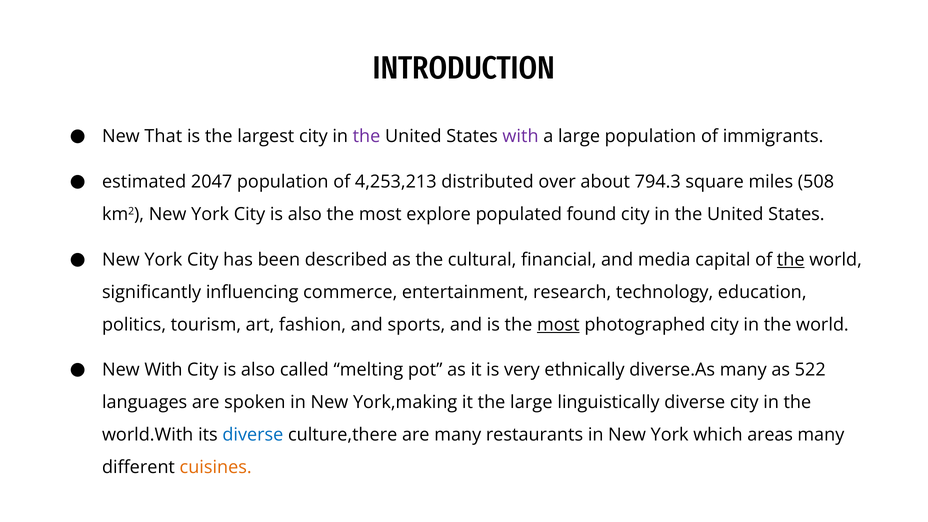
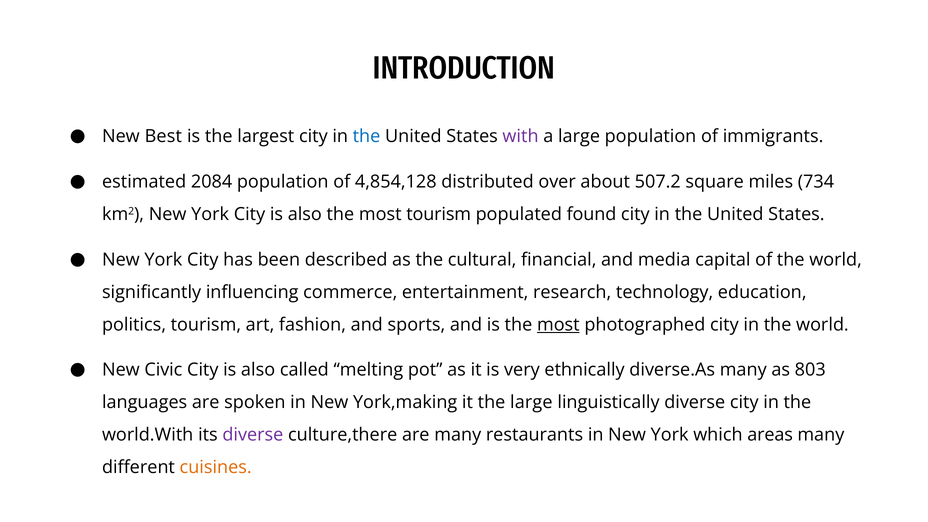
That: That -> Best (163, 136)
the colour: purple -> blue (366, 136)
2047: 2047 -> 2084 (212, 182)
4,253,213: 4,253,213 -> 4,854,128 (396, 182)
794.3: 794.3 -> 507.2 (658, 182)
508: 508 -> 734 (816, 182)
most explore: explore -> tourism (439, 214)
the underline: present -> none (791, 260)
New With: With -> Civic (163, 370)
522: 522 -> 803 (810, 370)
diverse colour: blue -> purple (253, 435)
